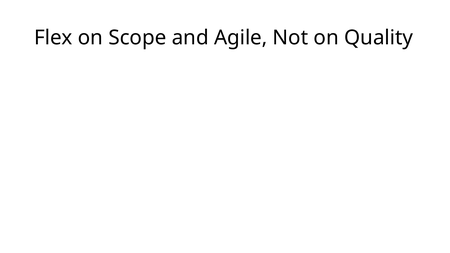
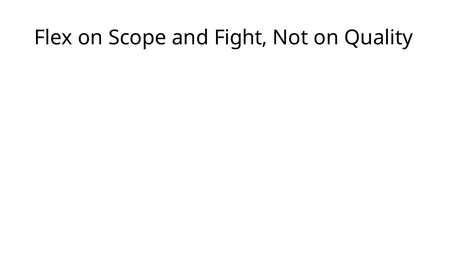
Agile: Agile -> Fight (241, 38)
